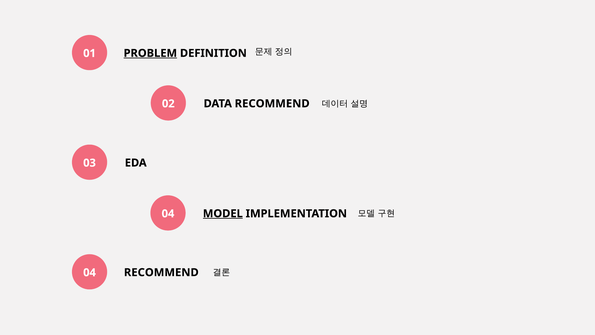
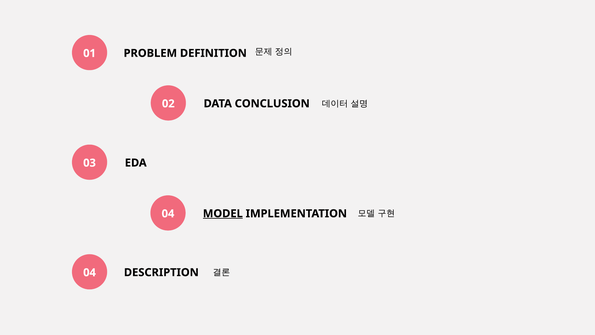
PROBLEM underline: present -> none (150, 53)
DATA RECOMMEND: RECOMMEND -> CONCLUSION (272, 103)
04 RECOMMEND: RECOMMEND -> DESCRIPTION (161, 272)
